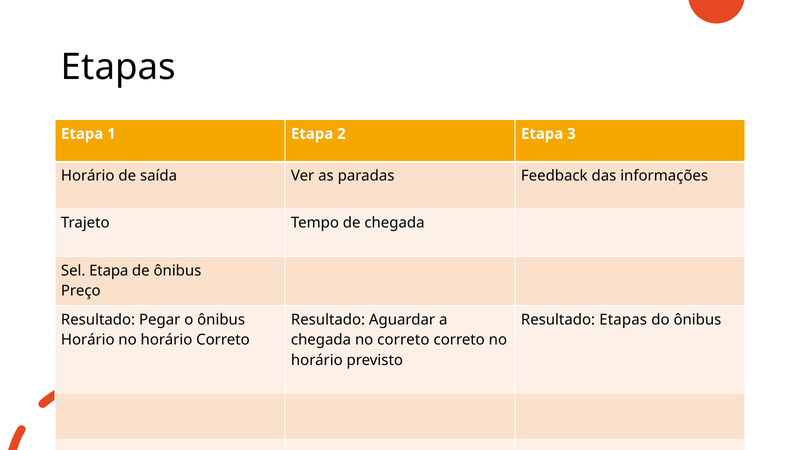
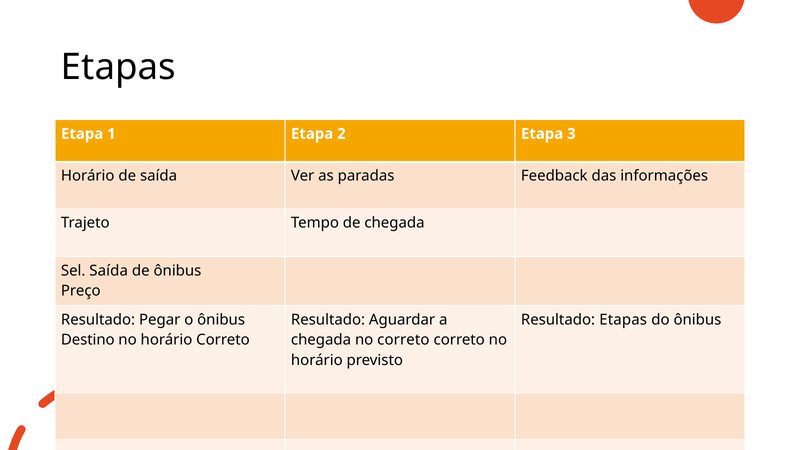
Sel Etapa: Etapa -> Saída (109, 271)
Horário: Horário -> Destino (88, 340)
